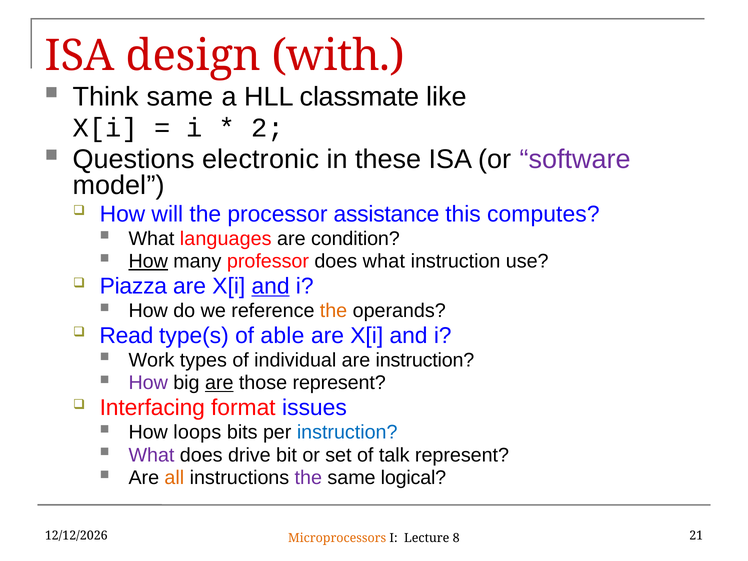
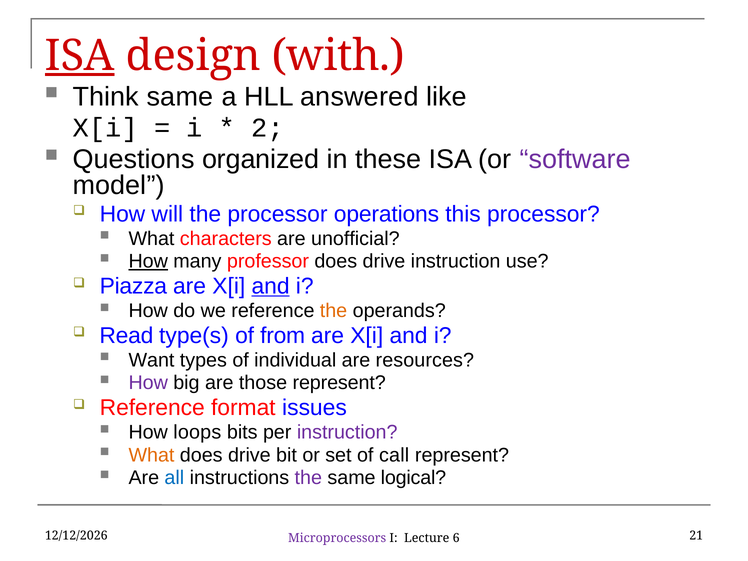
ISA underline: none -> present (80, 56)
classmate: classmate -> answered (359, 97)
electronic: electronic -> organized (261, 159)
assistance: assistance -> operations (386, 214)
this computes: computes -> processor (543, 214)
languages: languages -> characters (226, 239)
condition: condition -> unofficial (355, 239)
what: what -> drive (384, 261)
able: able -> from (283, 336)
Work: Work -> Want (151, 360)
are instruction: instruction -> resources (425, 360)
are underline: present -> none (219, 383)
Interfacing: Interfacing -> Reference (152, 408)
instruction colour: blue -> purple (347, 432)
What colour: purple -> orange (151, 455)
talk: talk -> call (394, 455)
all colour: orange -> blue (174, 478)
Microprocessors colour: orange -> purple (337, 538)
8: 8 -> 6 (456, 538)
